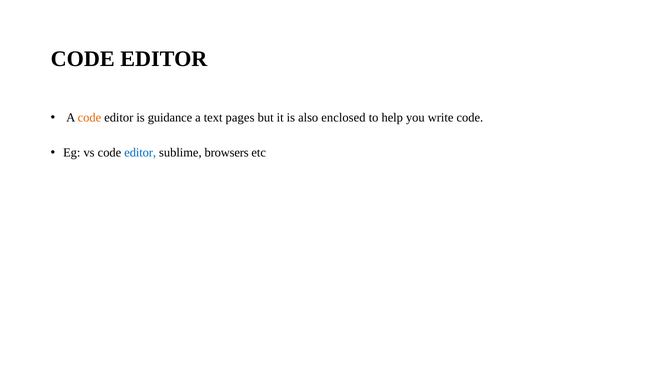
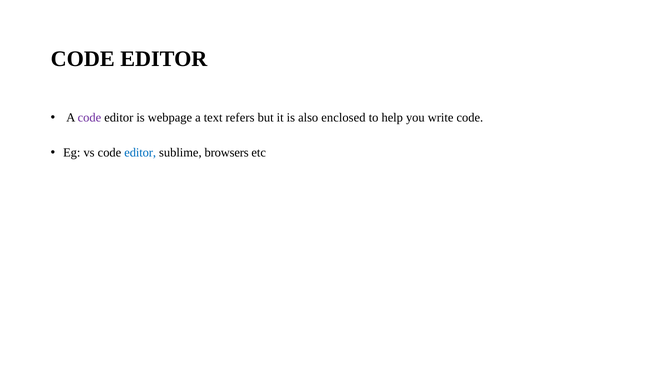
code colour: orange -> purple (89, 118)
guidance: guidance -> webpage (170, 118)
pages: pages -> refers (240, 118)
